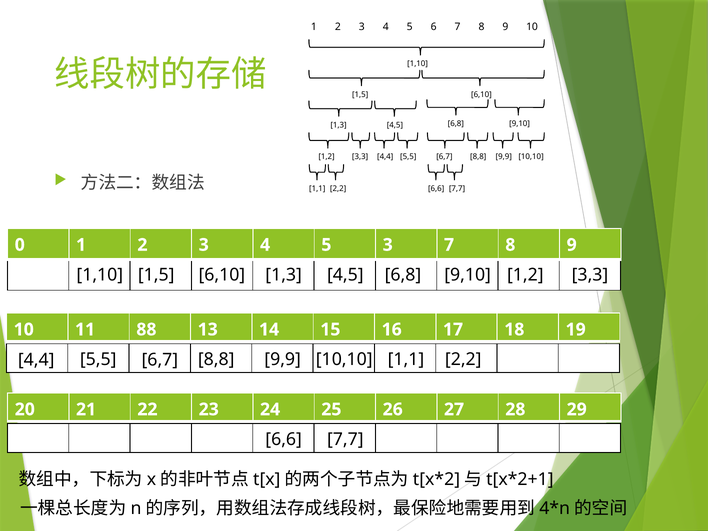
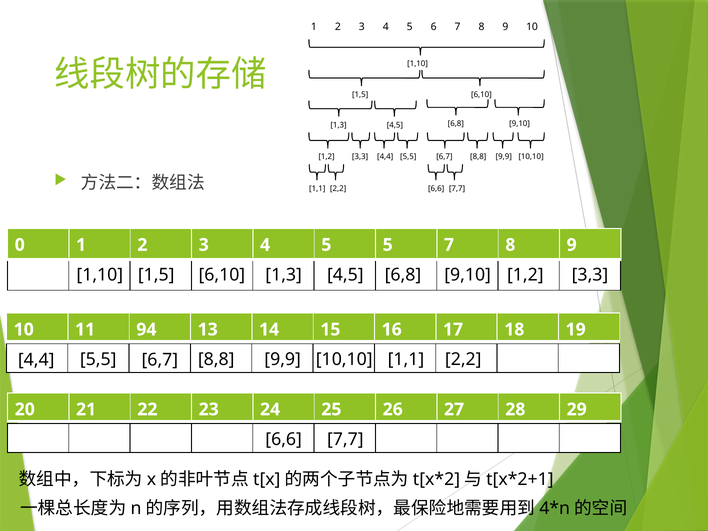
5 3: 3 -> 5 (388, 245)
88: 88 -> 94 (146, 330)
